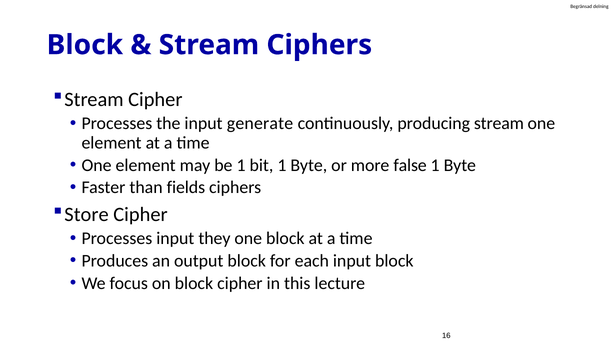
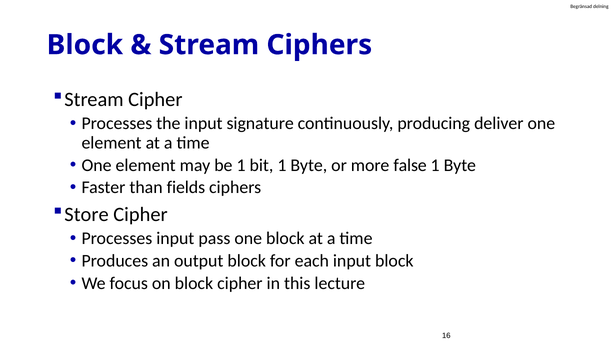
generate: generate -> signature (260, 124)
producing stream: stream -> deliver (499, 124)
they: they -> pass (214, 239)
